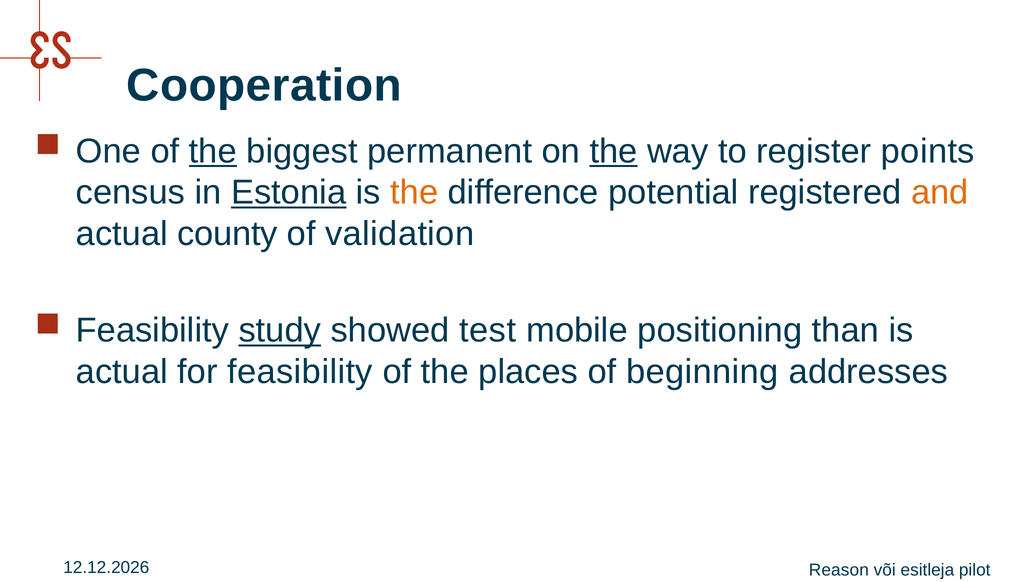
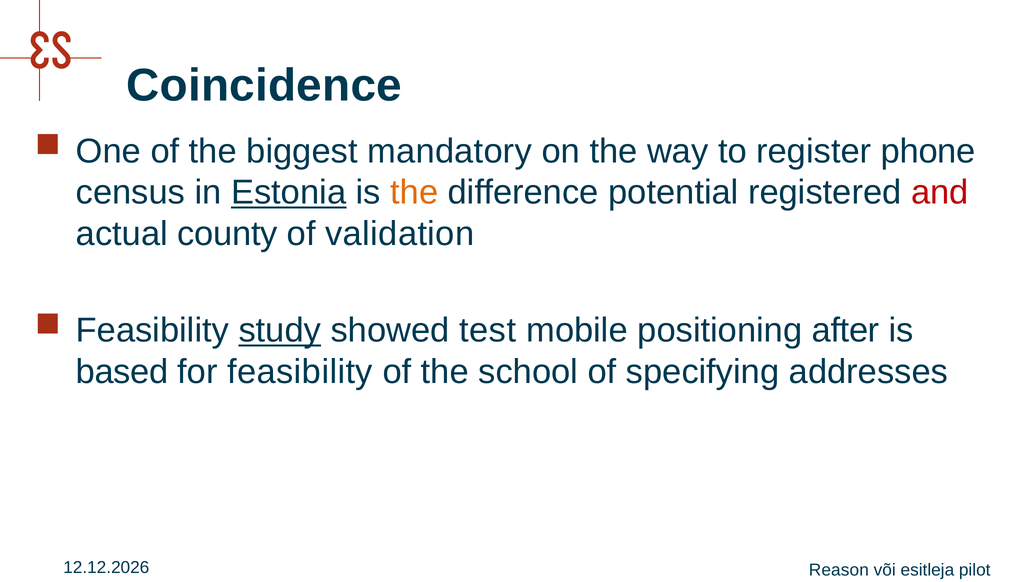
Cooperation: Cooperation -> Coincidence (264, 85)
the underline: present -> none (213, 151)
permanent: permanent -> mandatory (450, 151)
the underline: present -> none (614, 151)
points: points -> phone (928, 151)
and colour: orange -> red (940, 193)
than: than -> after (846, 331)
actual: actual -> based (122, 372)
places: places -> school (528, 372)
beginning: beginning -> specifying (703, 372)
